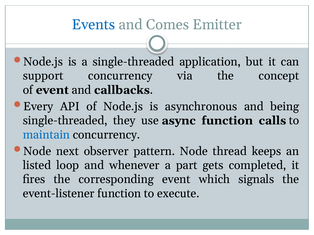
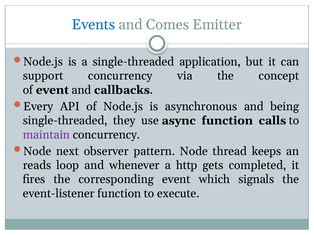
maintain colour: blue -> purple (46, 135)
listed: listed -> reads (37, 166)
part: part -> http (187, 166)
